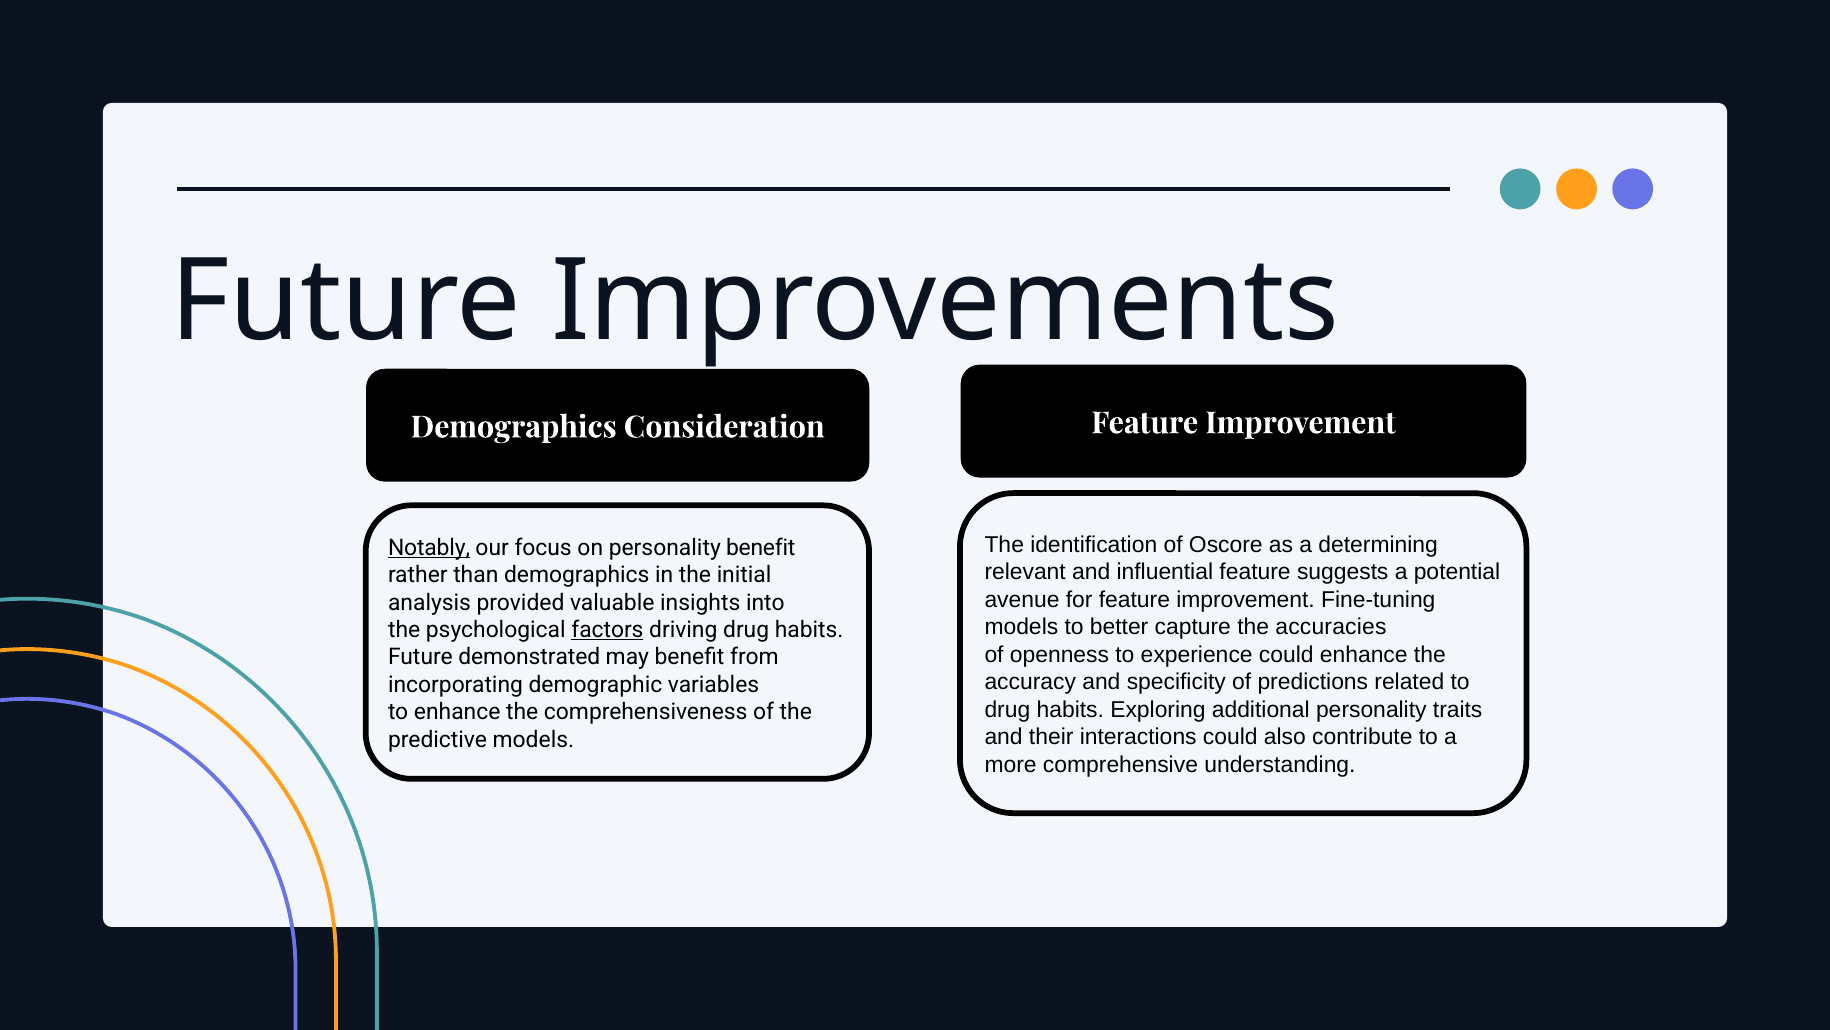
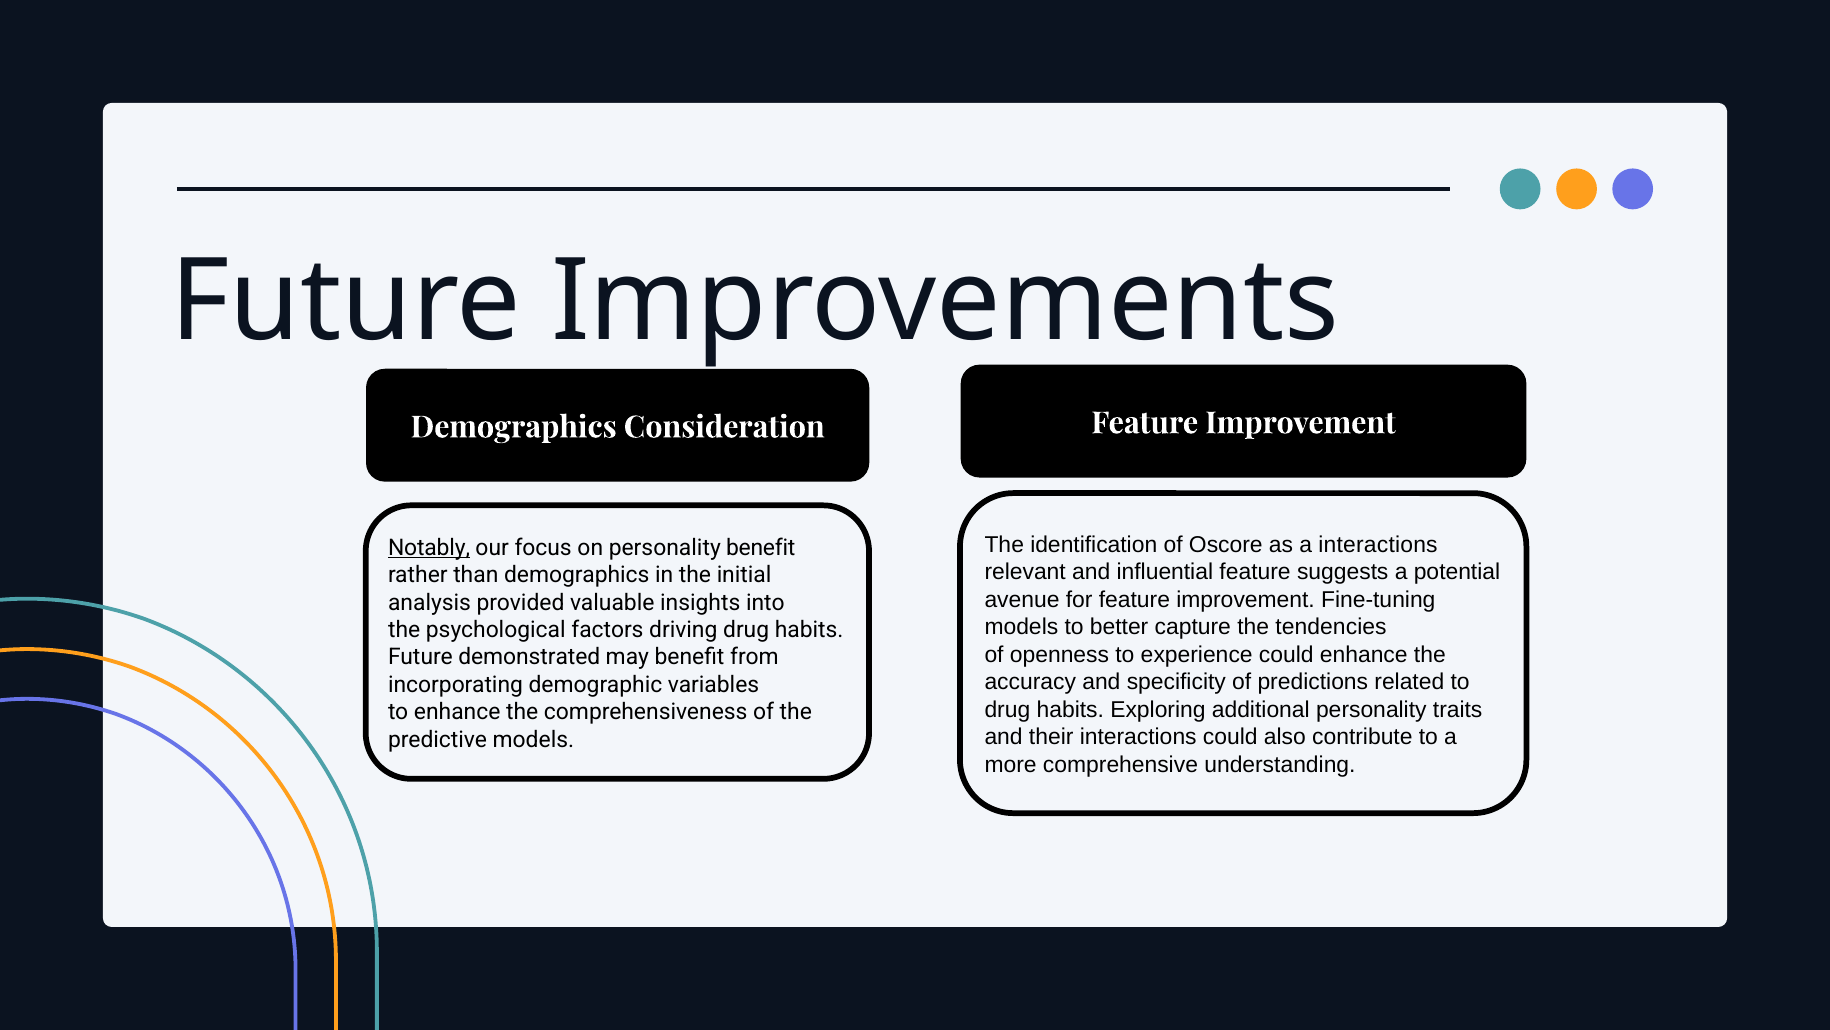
a determining: determining -> interactions (1378, 545)
accuracies: accuracies -> tendencies (1331, 627)
factors underline: present -> none (607, 630)
